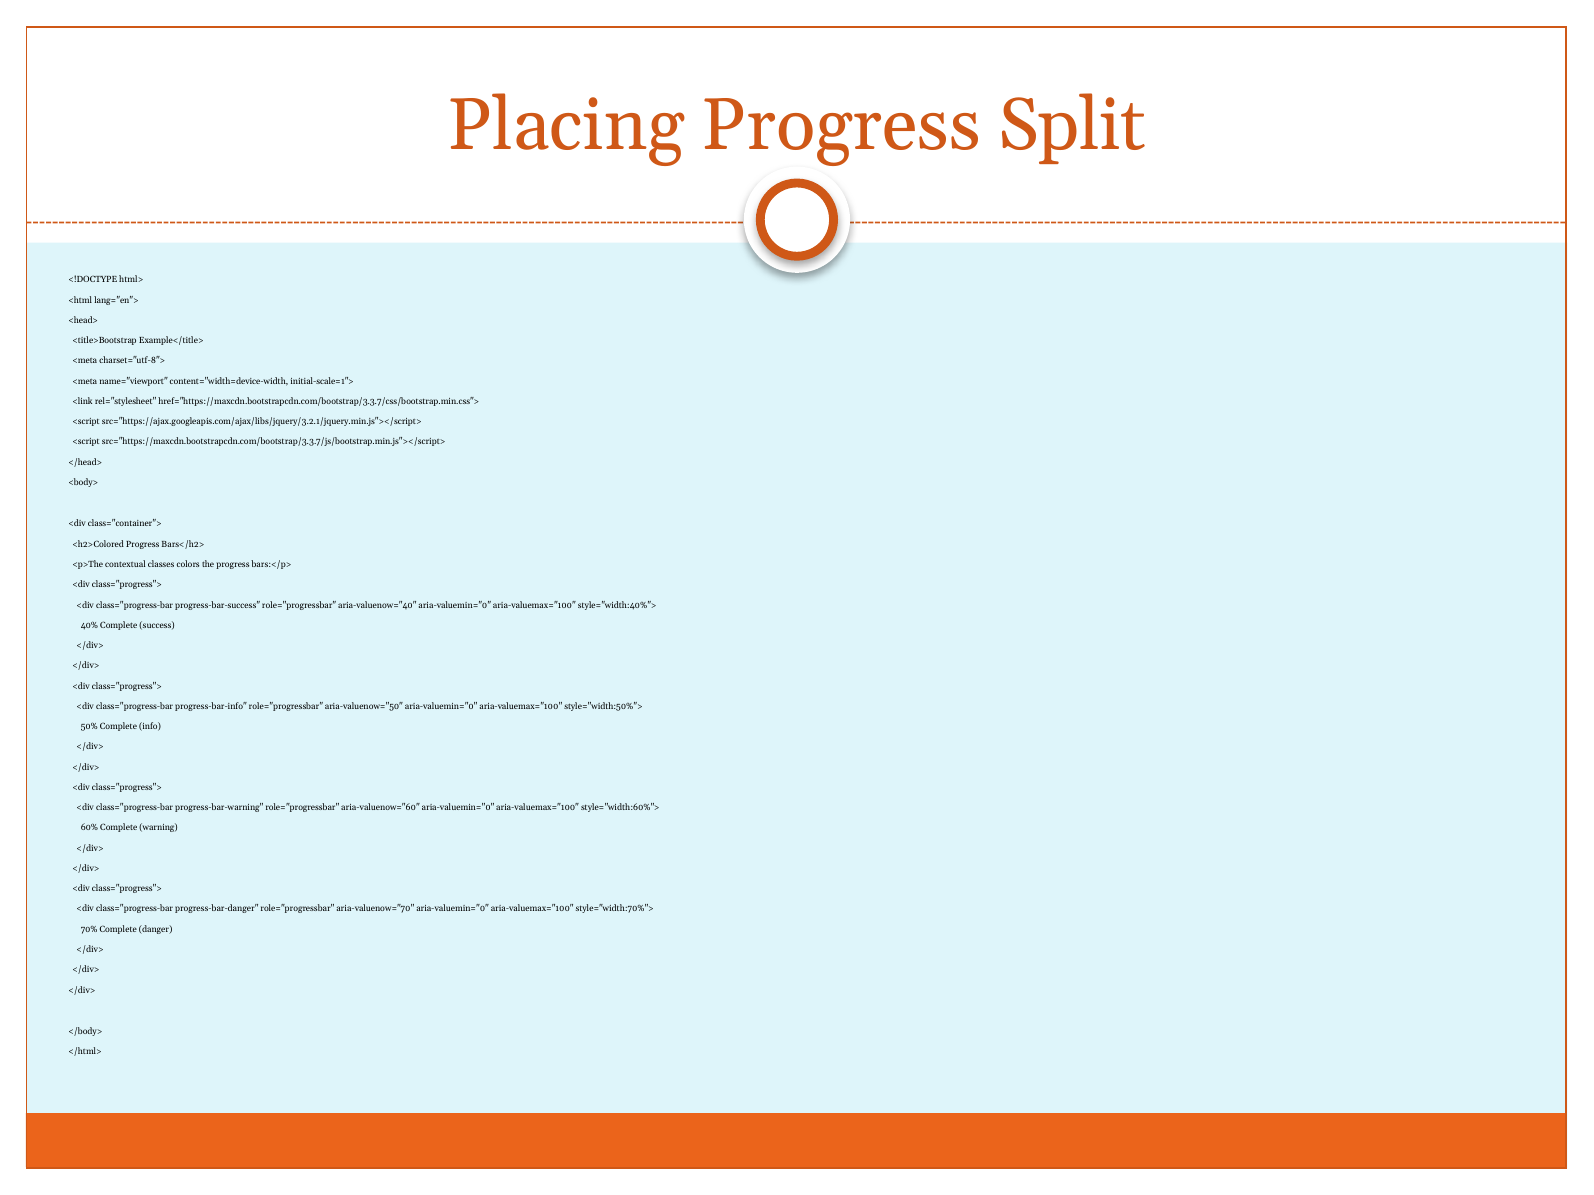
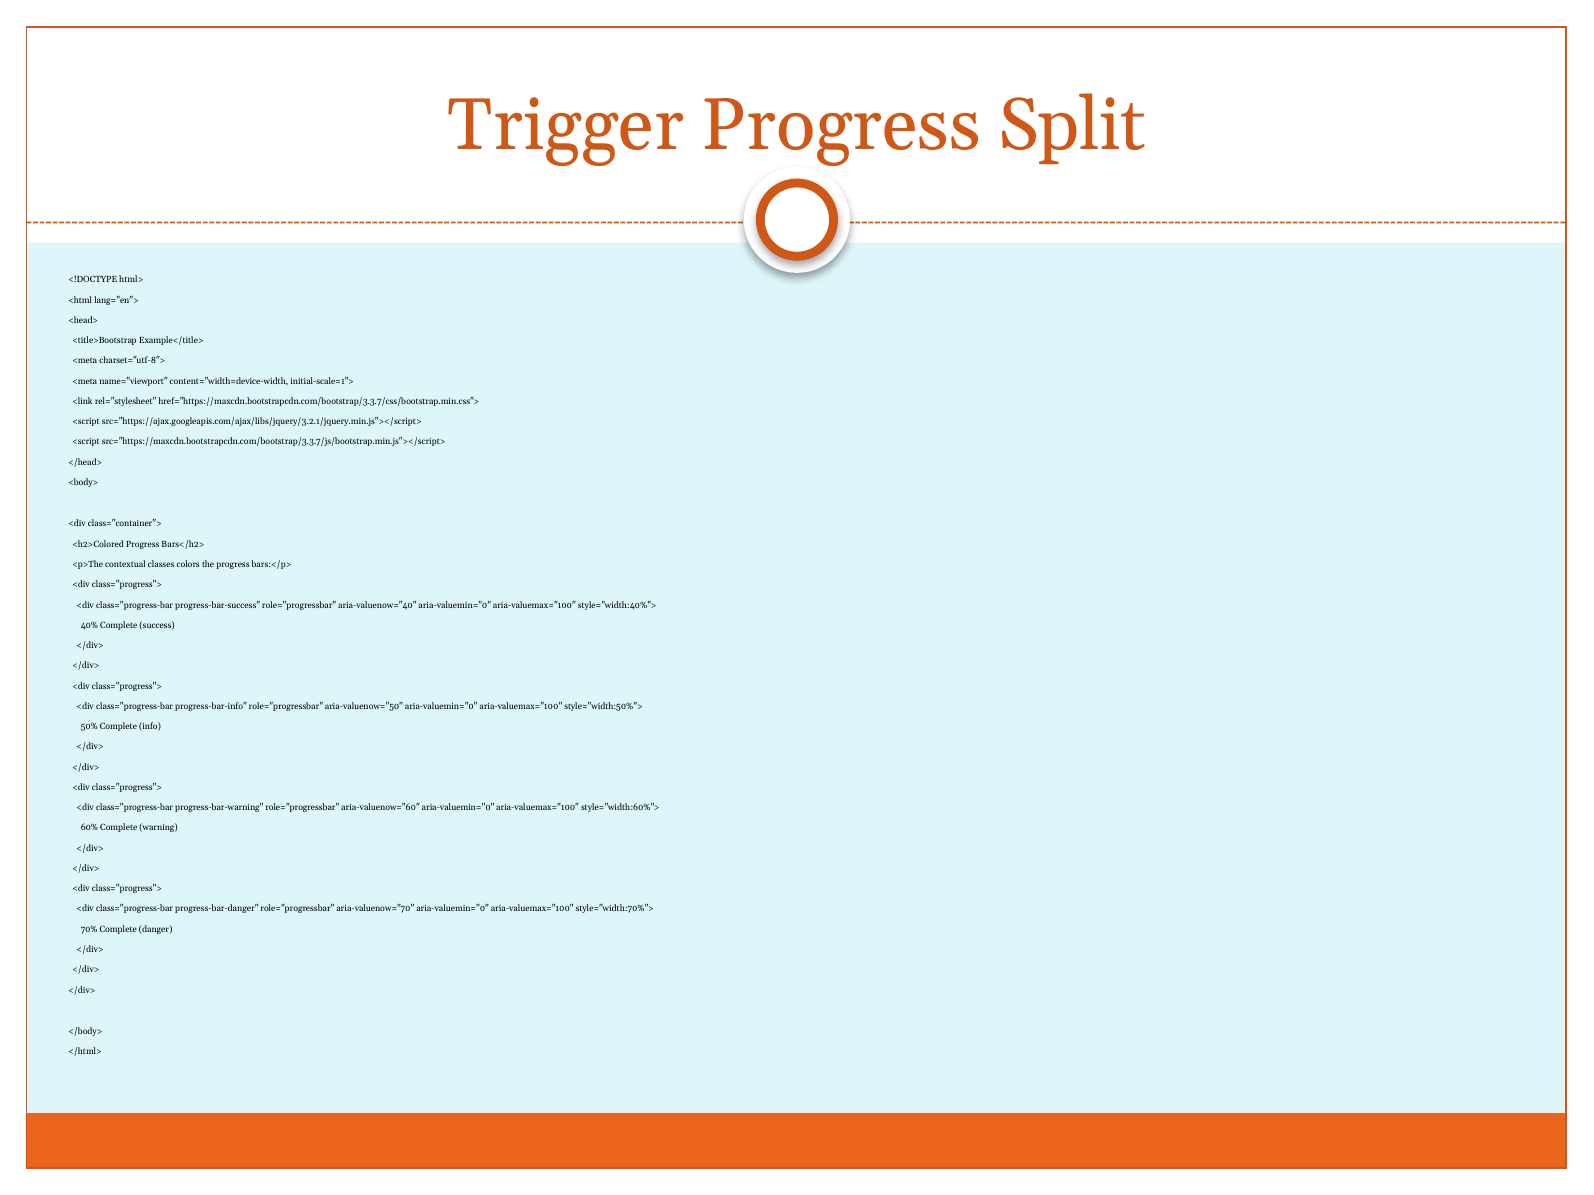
Placing: Placing -> Trigger (566, 126)
